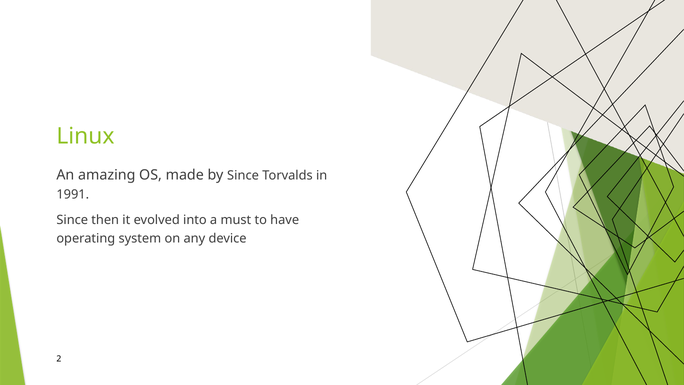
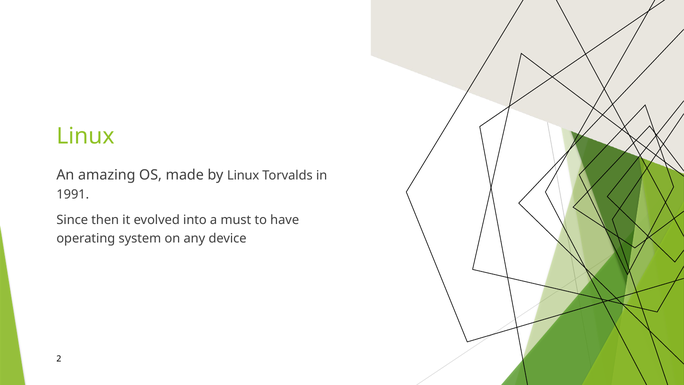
by Since: Since -> Linux (243, 176)
